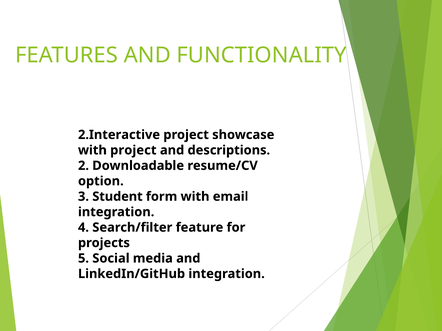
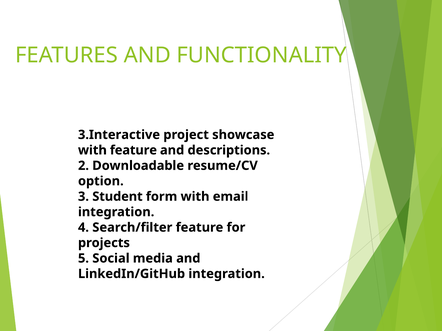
2.Interactive: 2.Interactive -> 3.Interactive (119, 135)
with project: project -> feature (133, 150)
